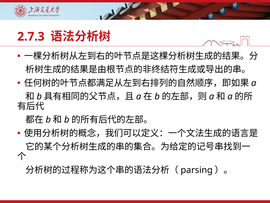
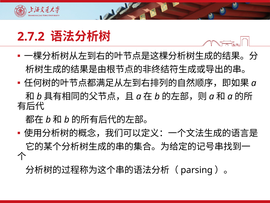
2.7.3: 2.7.3 -> 2.7.2 (31, 37)
